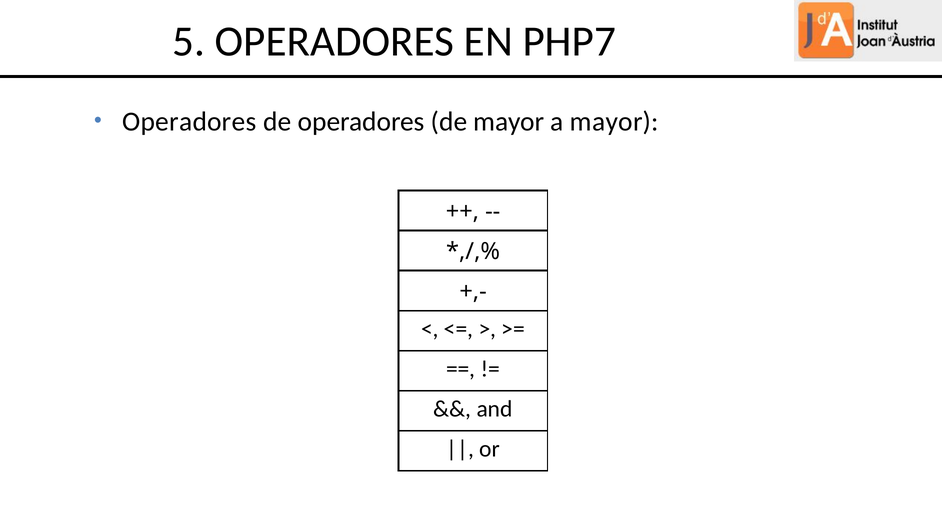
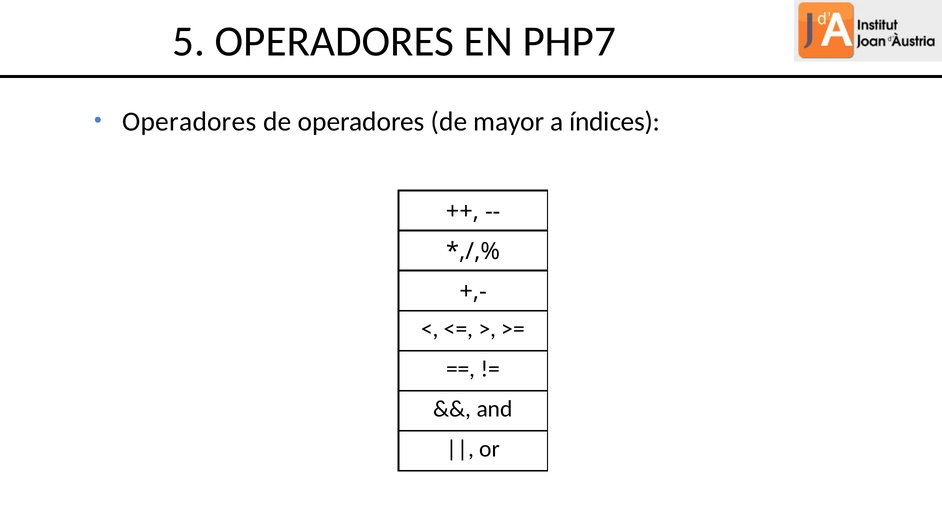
a mayor: mayor -> índices (615, 121)
